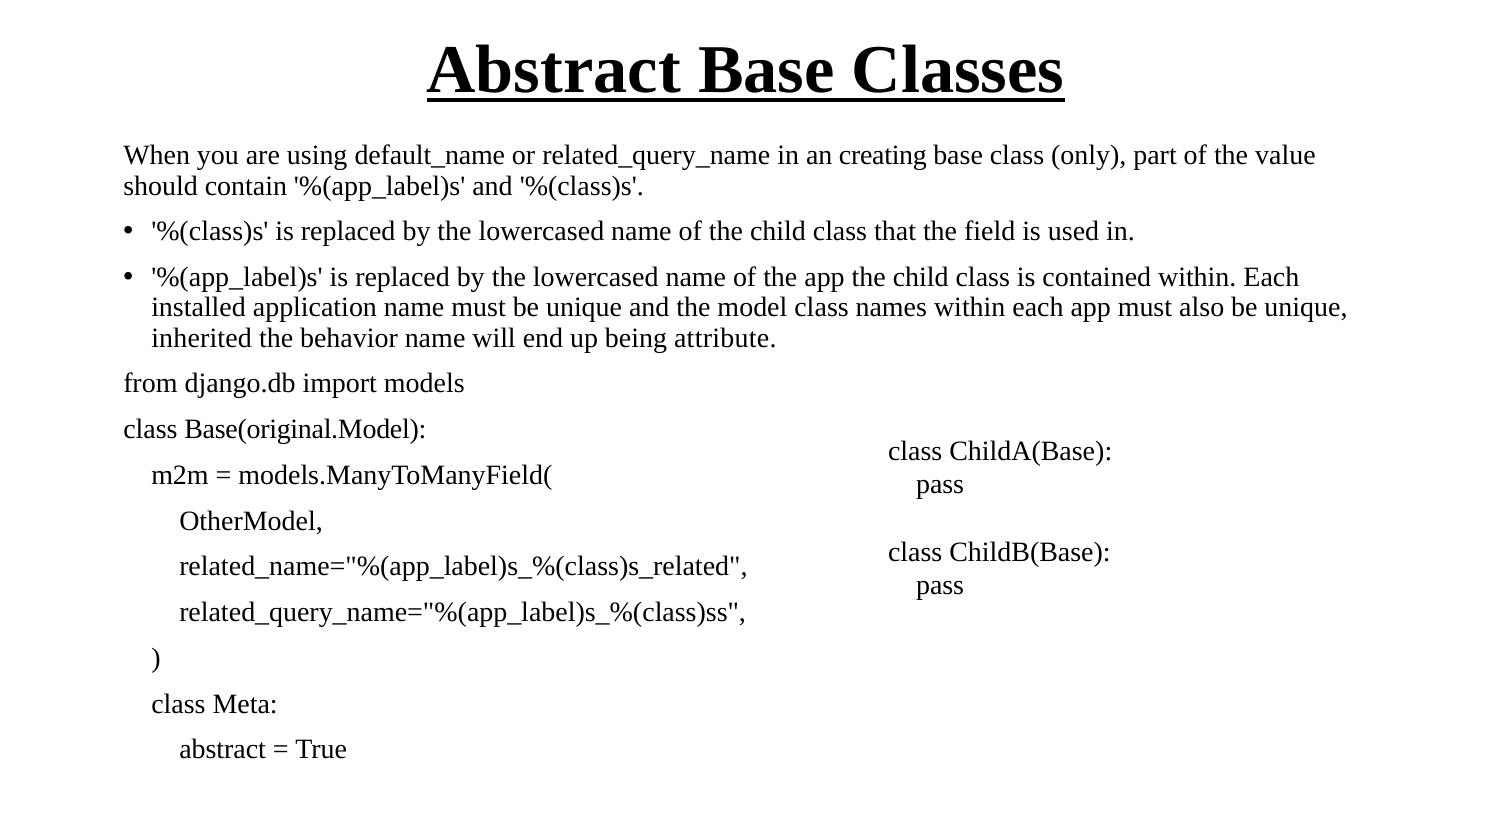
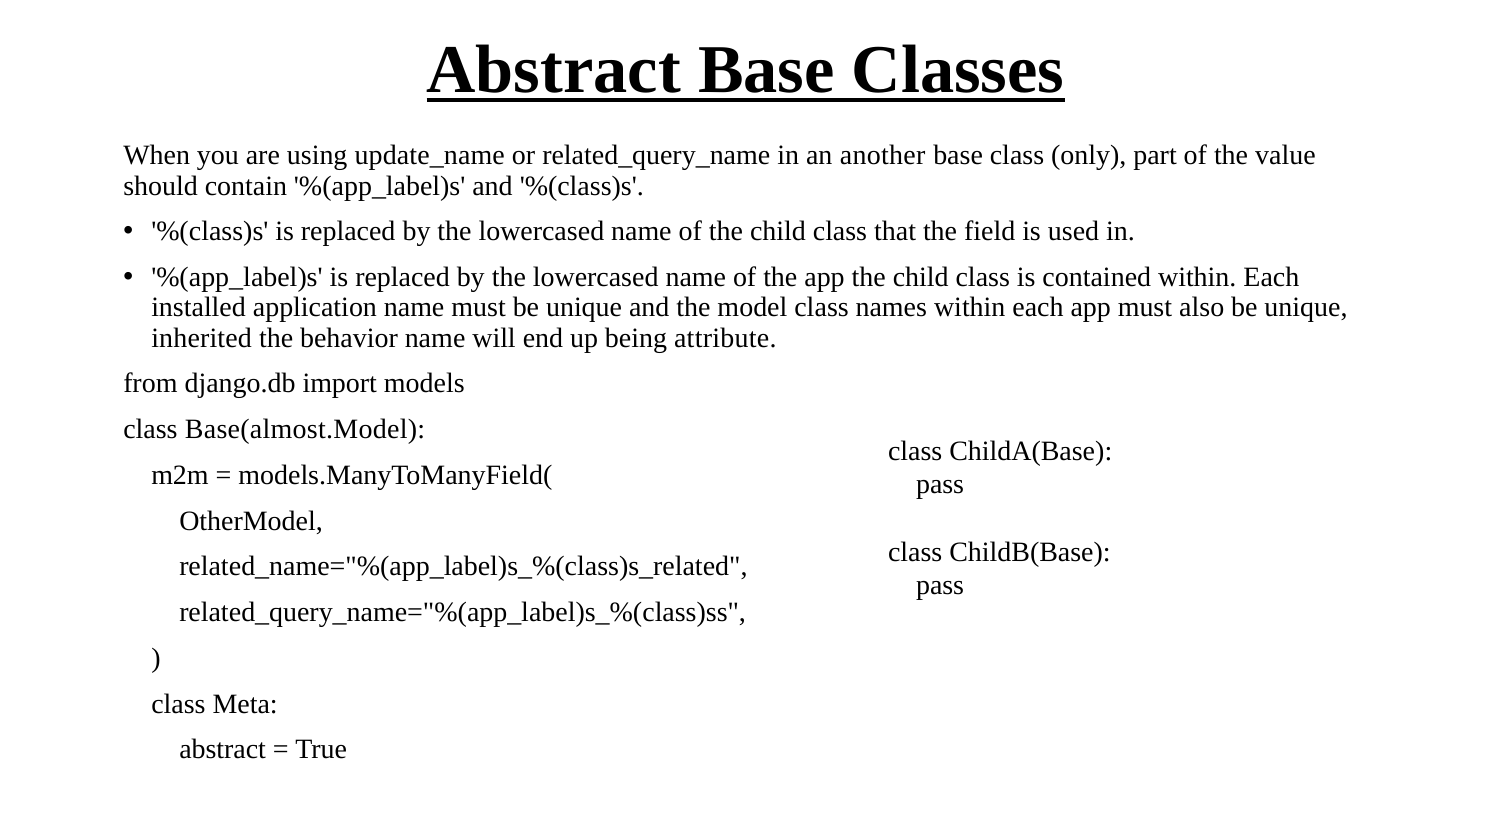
default_name: default_name -> update_name (430, 156)
creating: creating -> another (883, 156)
Base(original.Model: Base(original.Model -> Base(almost.Model (305, 429)
